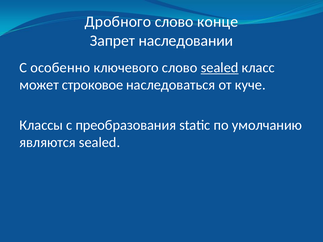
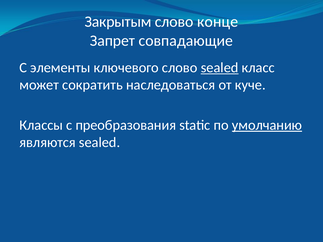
Дробного: Дробного -> Закрытым (118, 22)
наследовании: наследовании -> совпадающие (186, 41)
особенно: особенно -> элементы (60, 68)
строковое: строковое -> сократить (92, 85)
умолчанию underline: none -> present (267, 125)
